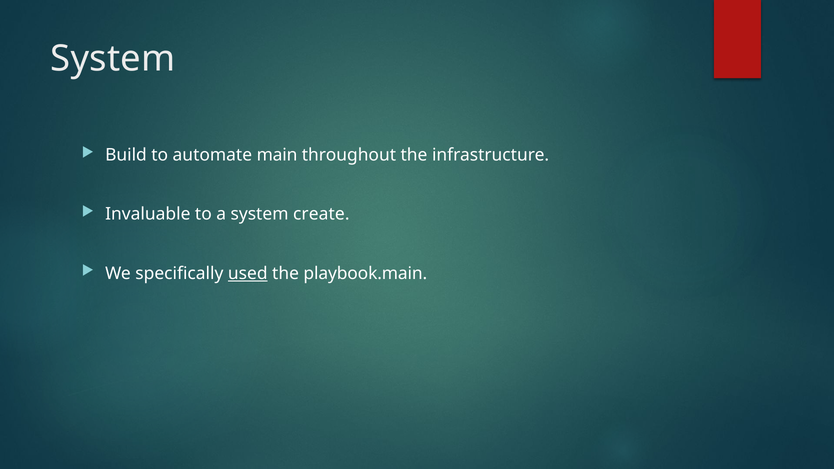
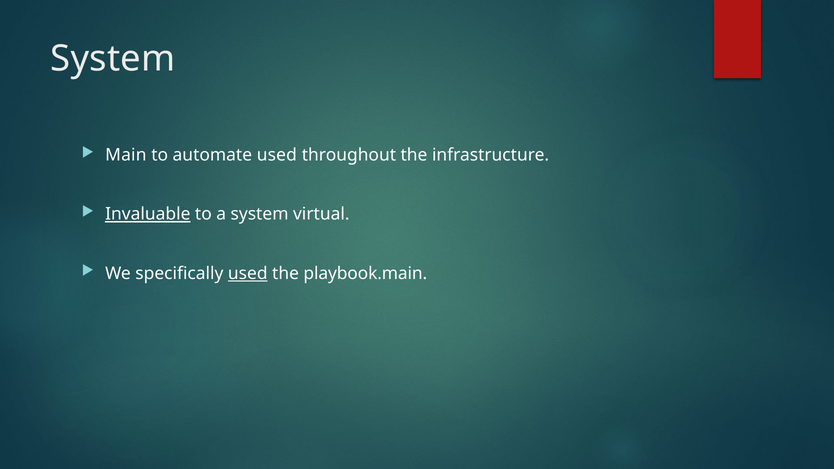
Build: Build -> Main (126, 155)
automate main: main -> used (277, 155)
Invaluable underline: none -> present (148, 214)
create: create -> virtual (321, 214)
